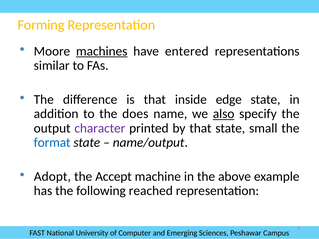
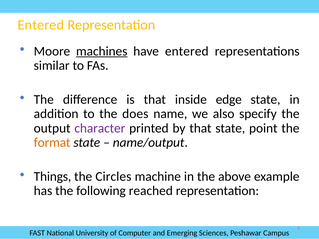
Forming: Forming -> Entered (41, 25)
also underline: present -> none (224, 114)
small: small -> point (263, 128)
format colour: blue -> orange (52, 143)
Adopt: Adopt -> Things (52, 177)
Accept: Accept -> Circles (113, 177)
